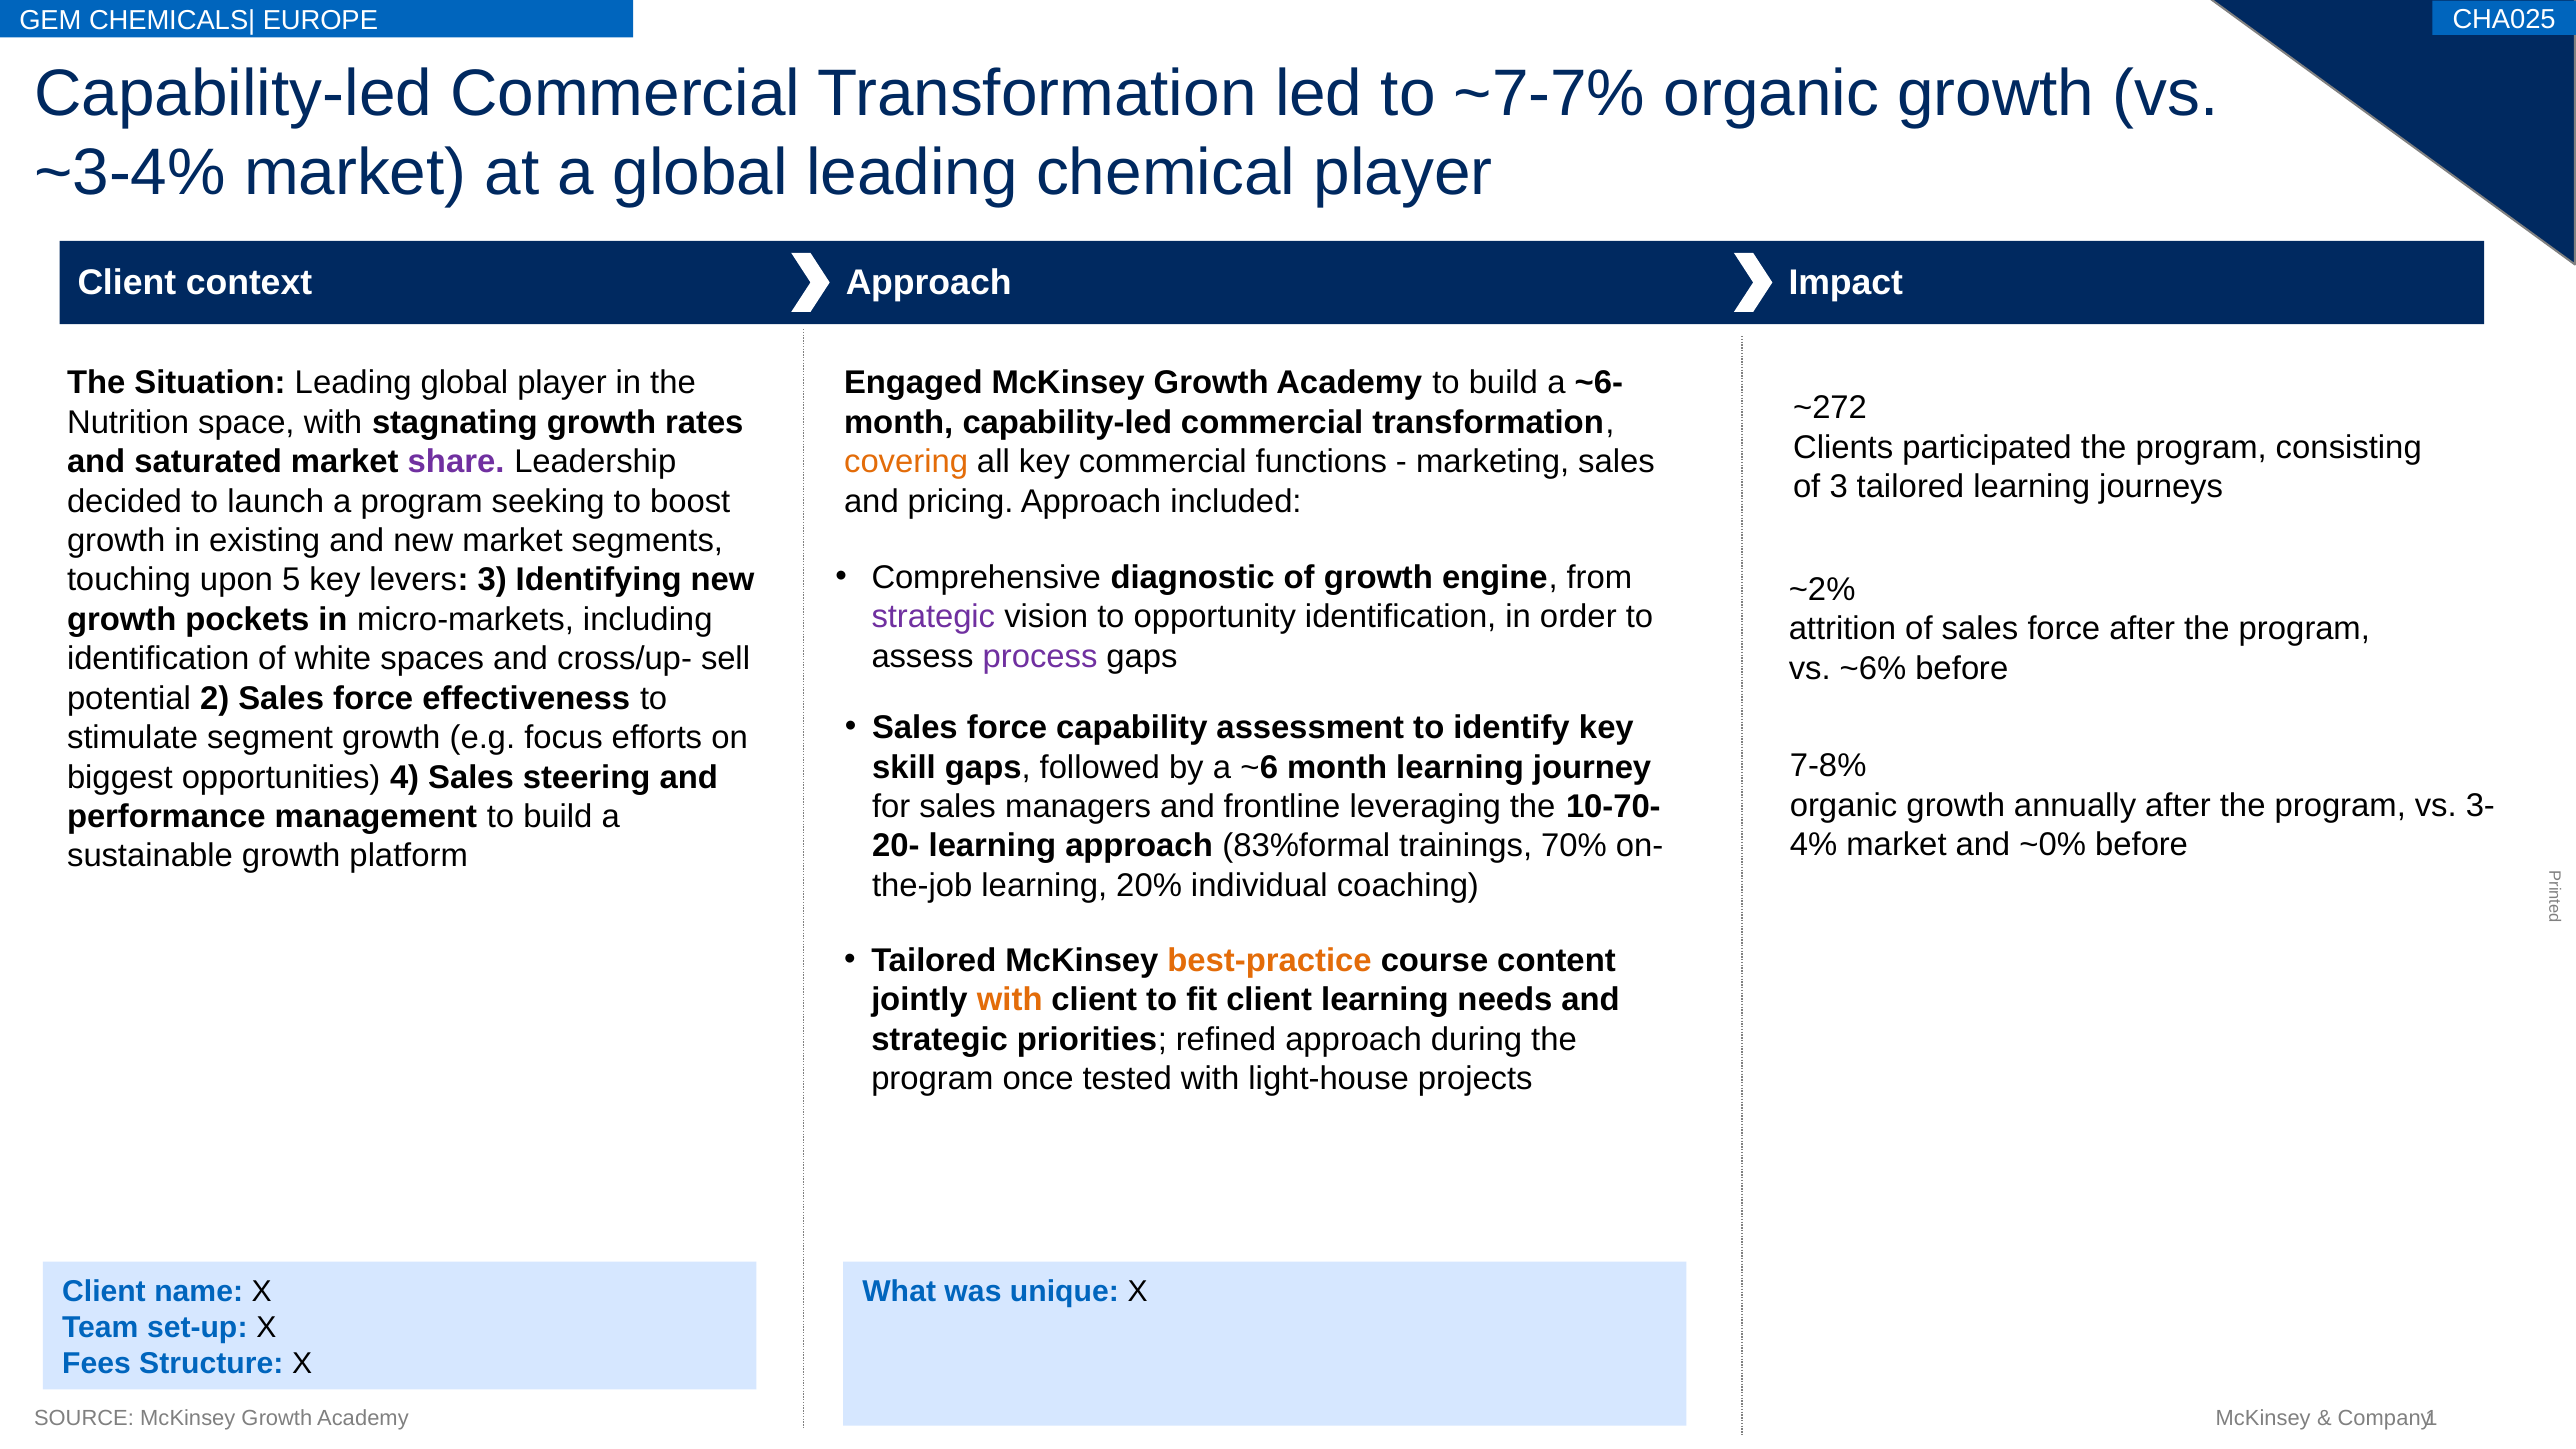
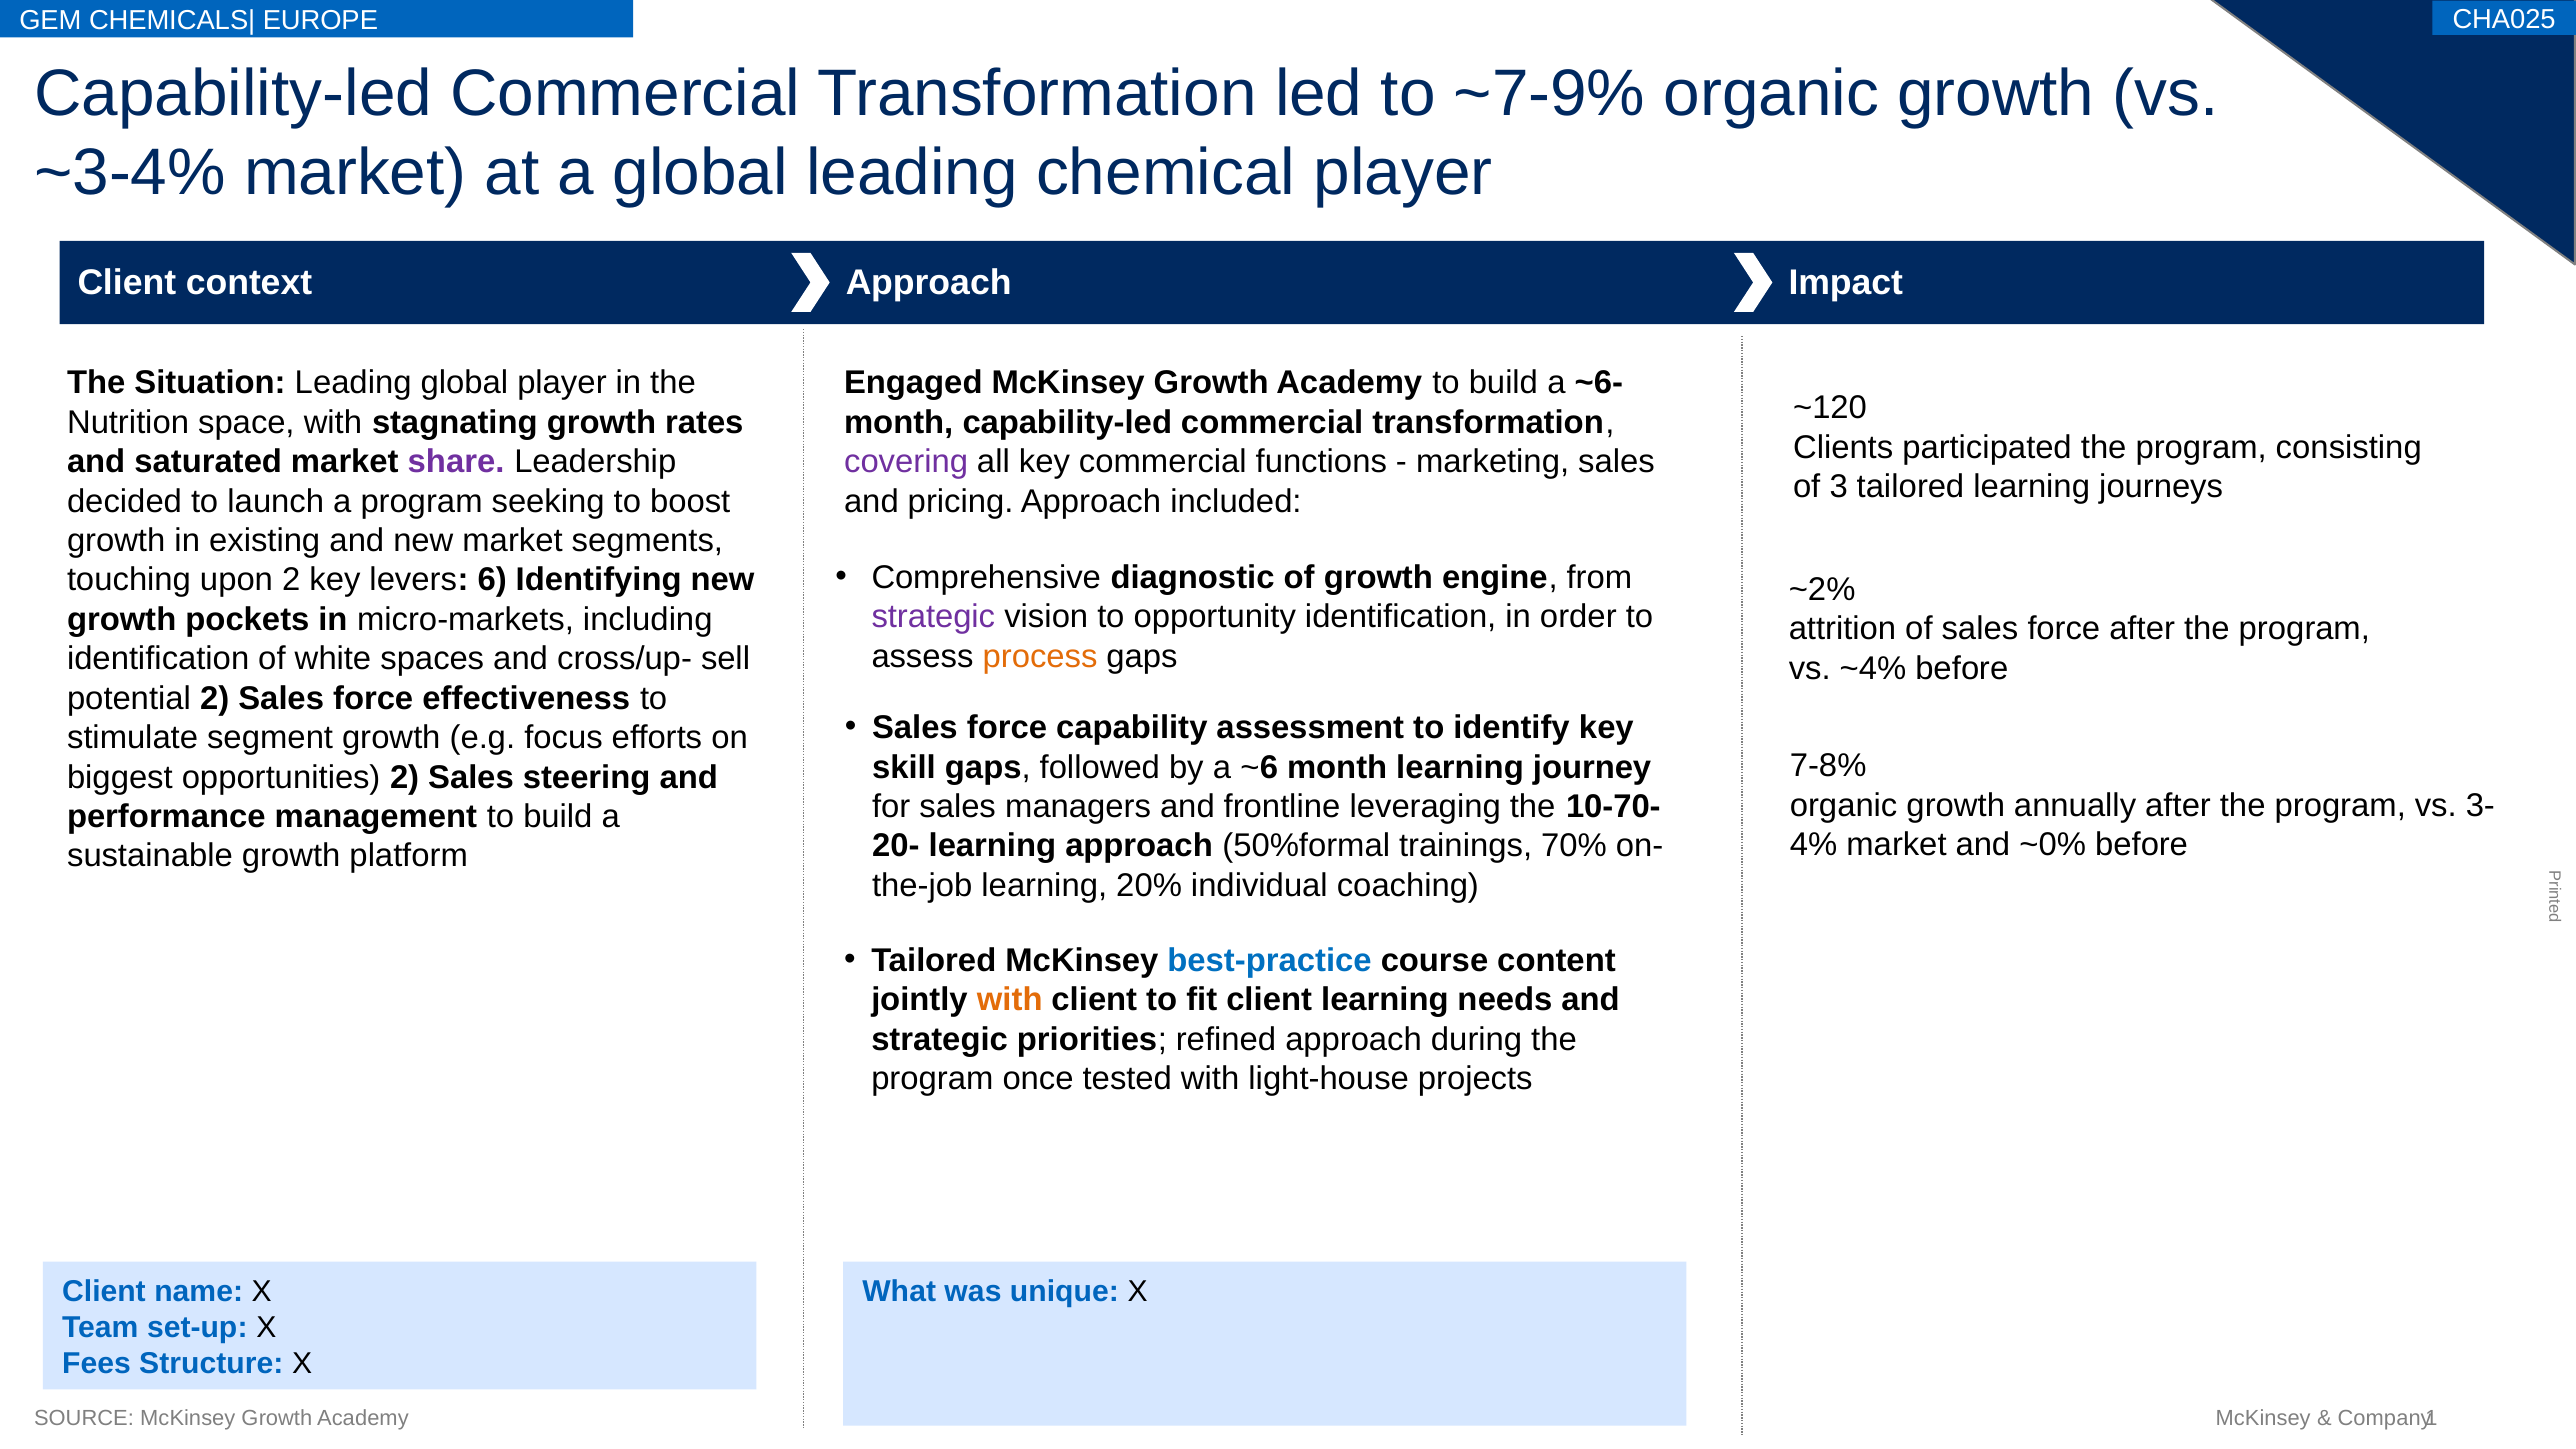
~7-7%: ~7-7% -> ~7-9% (1550, 94)
~272: ~272 -> ~120 (1830, 408)
covering colour: orange -> purple (906, 462)
upon 5: 5 -> 2 (291, 580)
levers 3: 3 -> 6 (492, 580)
process colour: purple -> orange (1040, 656)
~6%: ~6% -> ~4% (1873, 668)
opportunities 4: 4 -> 2 (405, 777)
83%formal: 83%formal -> 50%formal (1306, 846)
best-practice colour: orange -> blue (1270, 960)
